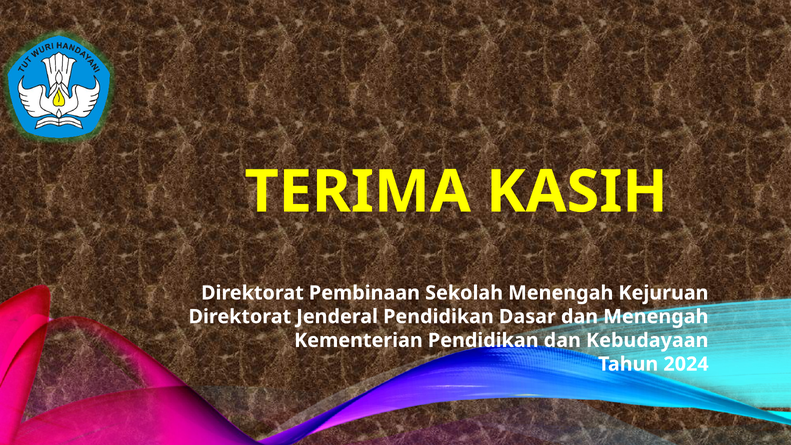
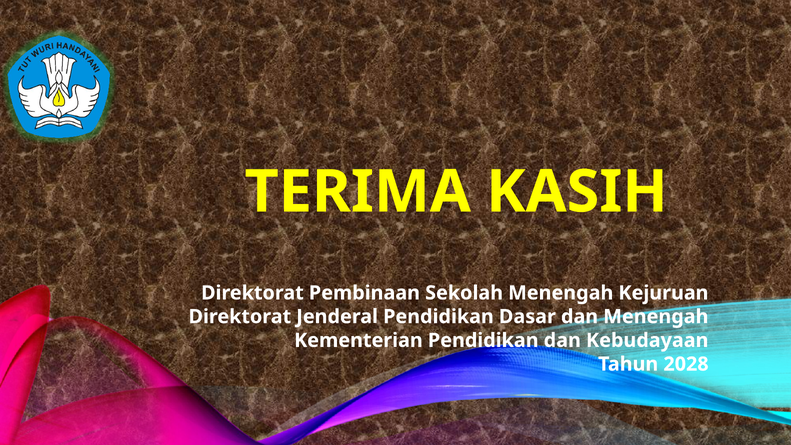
2024: 2024 -> 2028 (686, 364)
